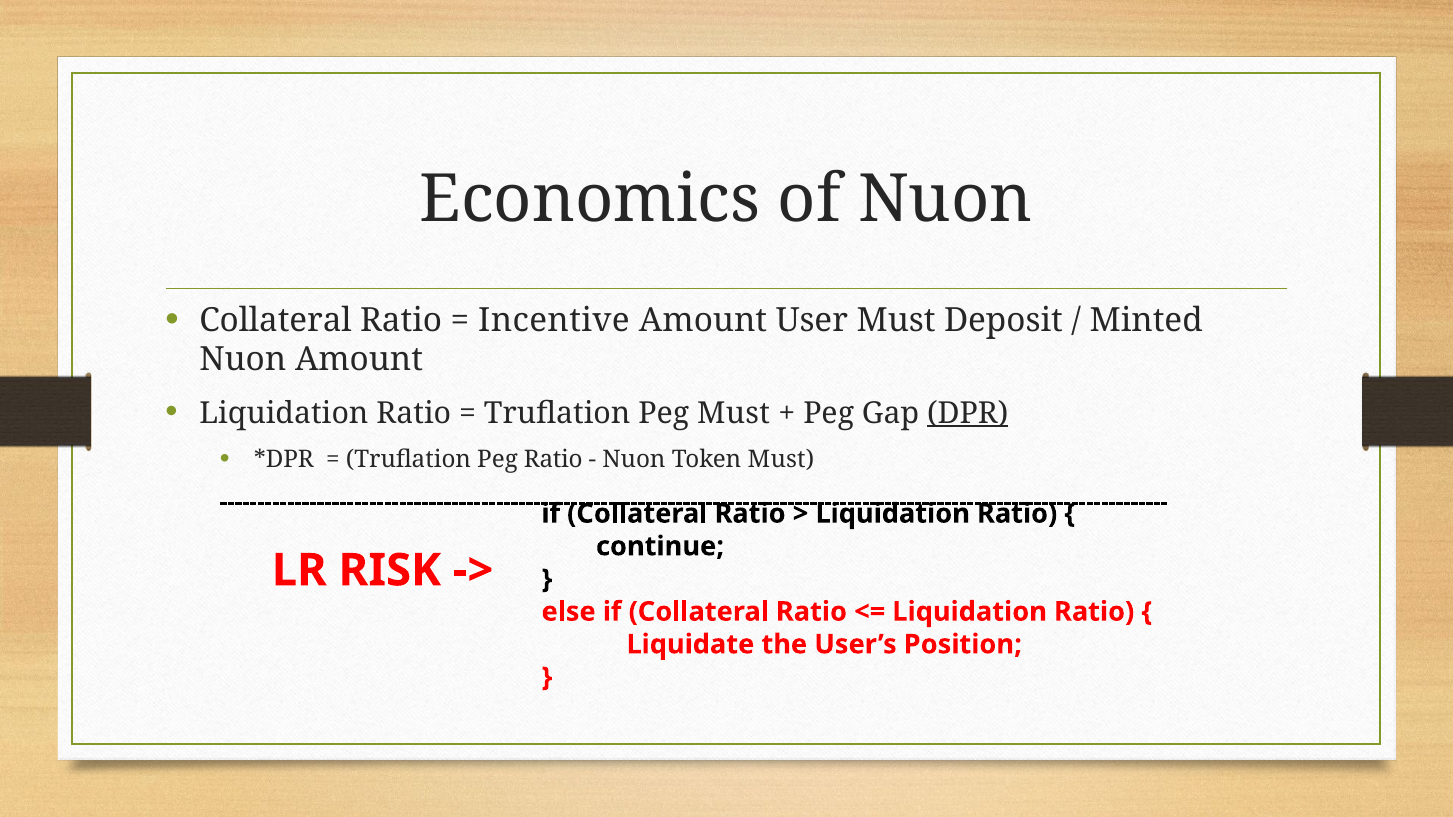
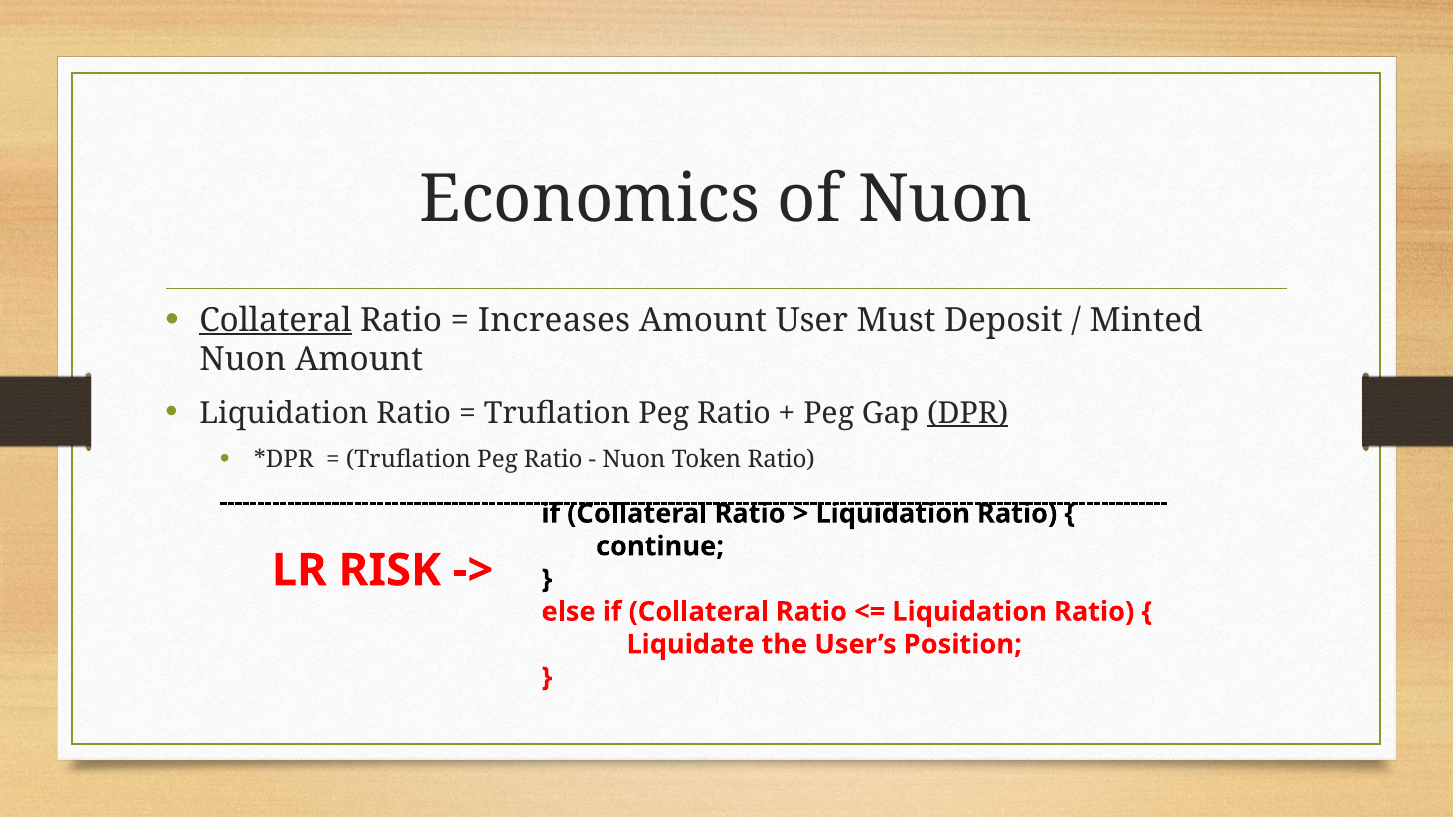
Collateral underline: none -> present (276, 320)
Incentive: Incentive -> Increases (554, 320)
Must: Must -> Ratio (734, 413)
Token Must: Must -> Ratio (781, 459)
